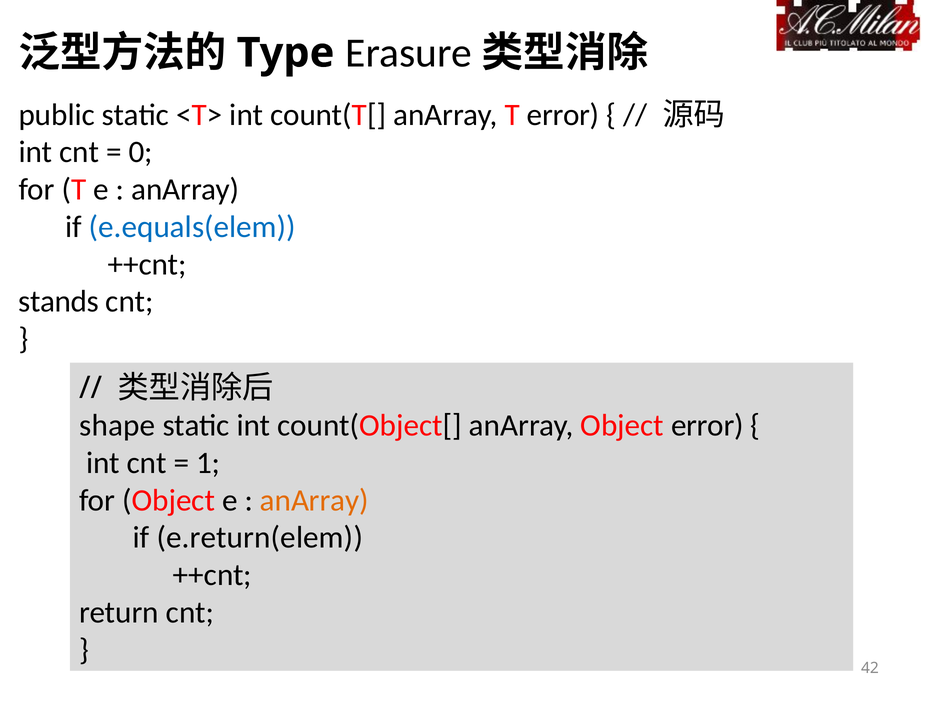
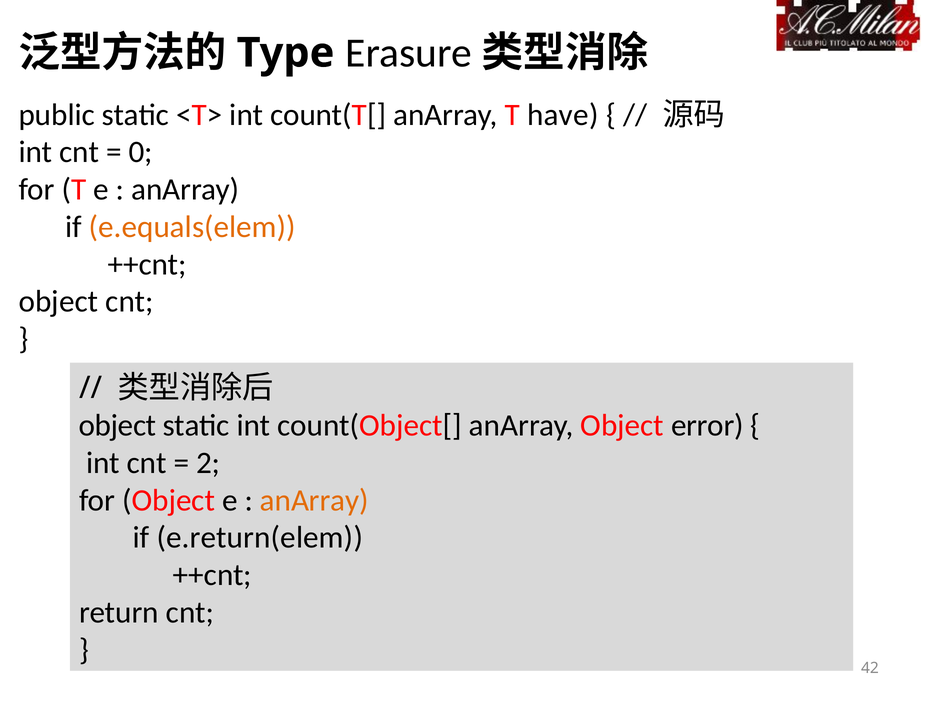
T error: error -> have (563, 115)
e.equals(elem colour: blue -> orange (192, 227)
stands: stands -> object (58, 302)
shape: shape -> object (118, 426)
1: 1 -> 2 (208, 463)
